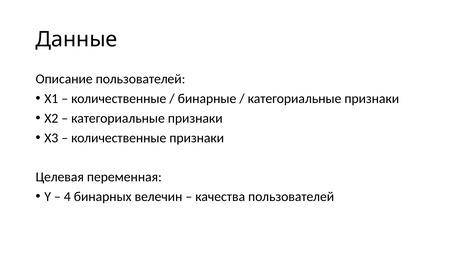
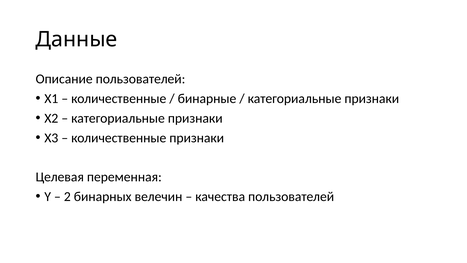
4: 4 -> 2 (67, 196)
